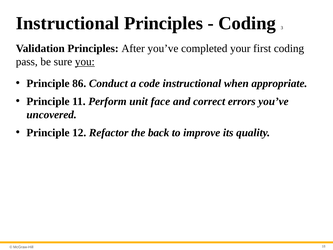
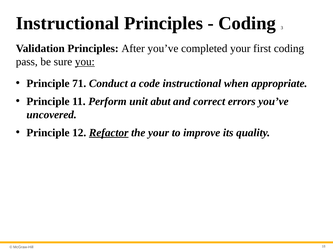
86: 86 -> 71 (79, 83)
face: face -> abut (161, 101)
Refactor underline: none -> present (109, 133)
the back: back -> your (159, 133)
